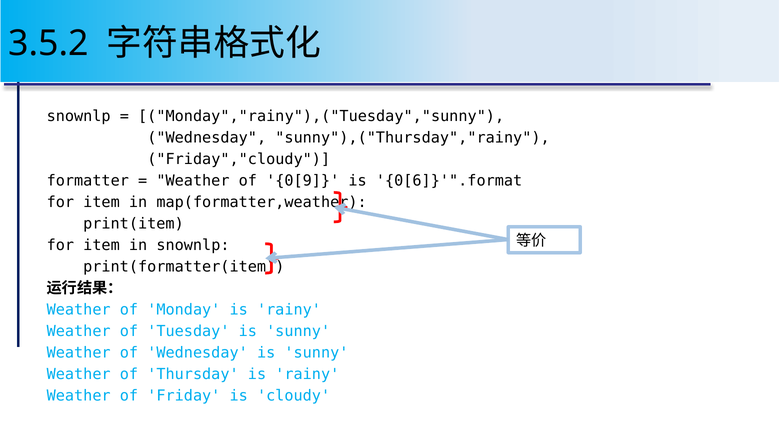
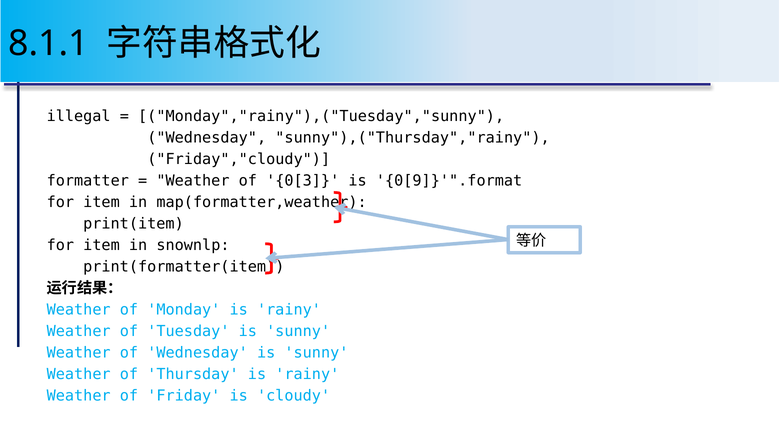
3.5.2: 3.5.2 -> 8.1.1 (48, 44)
snownlp: snownlp -> illegal (79, 116)
0[9: 0[9 -> 0[3 (303, 181)
0[6]}'".format: 0[6]}'".format -> 0[9]}'".format (449, 181)
